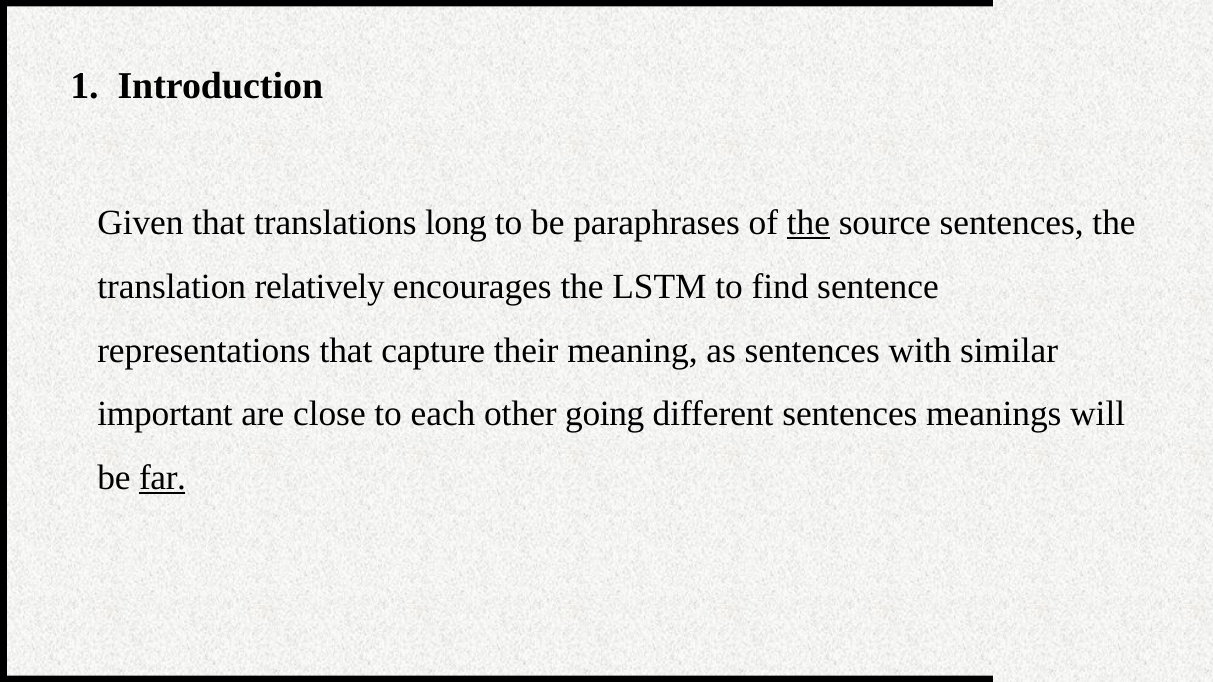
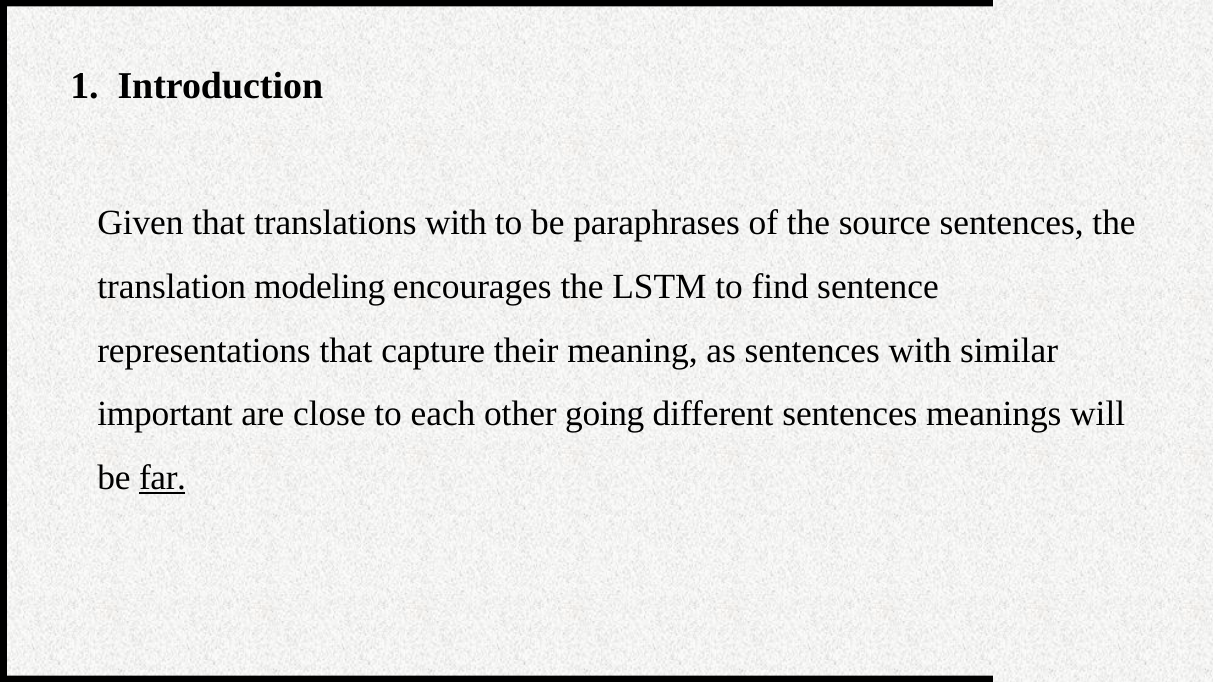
translations long: long -> with (456, 223)
the underline: present -> none (808, 223)
relatively: relatively -> modeling (320, 287)
